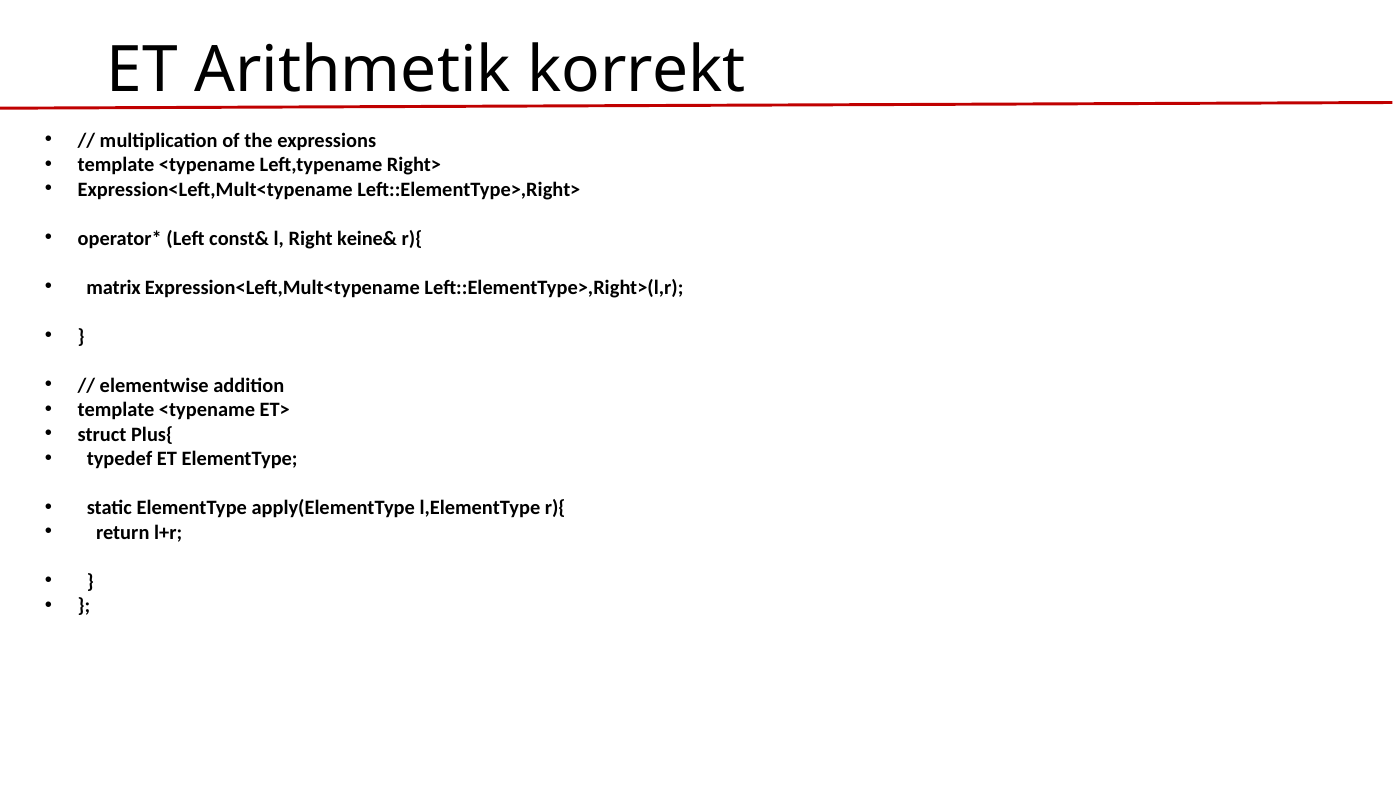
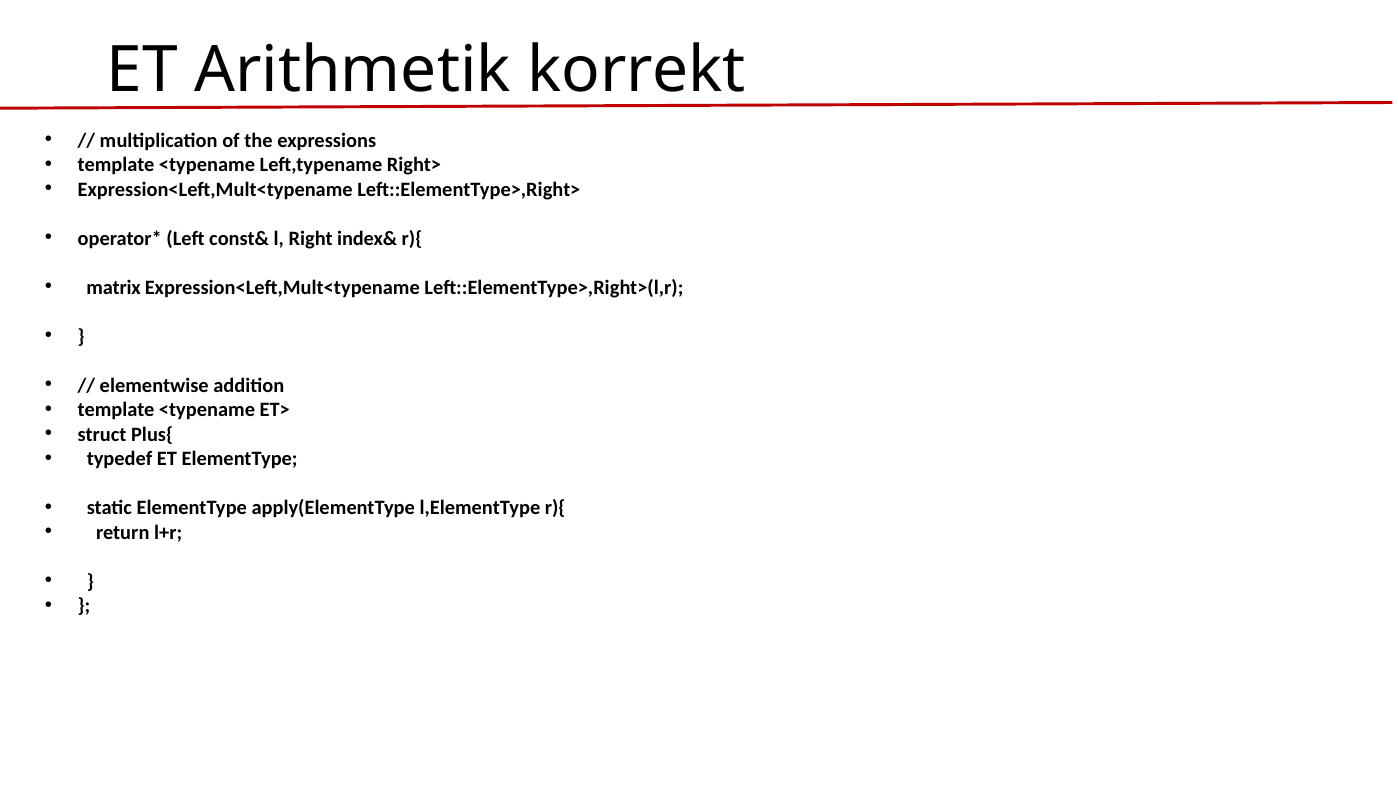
keine&: keine& -> index& (367, 238)
